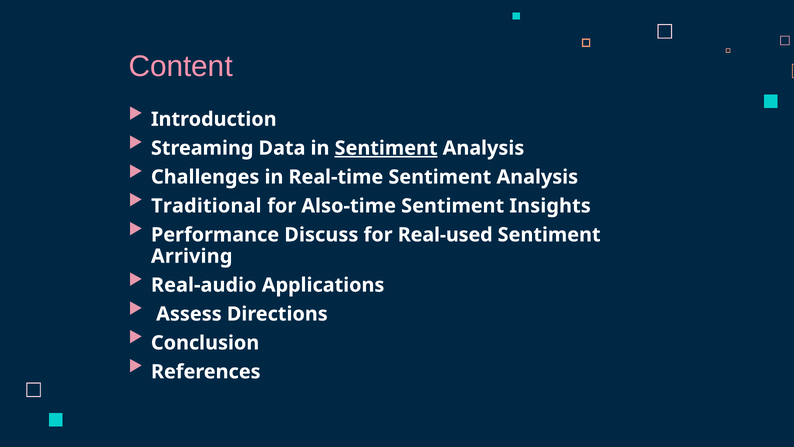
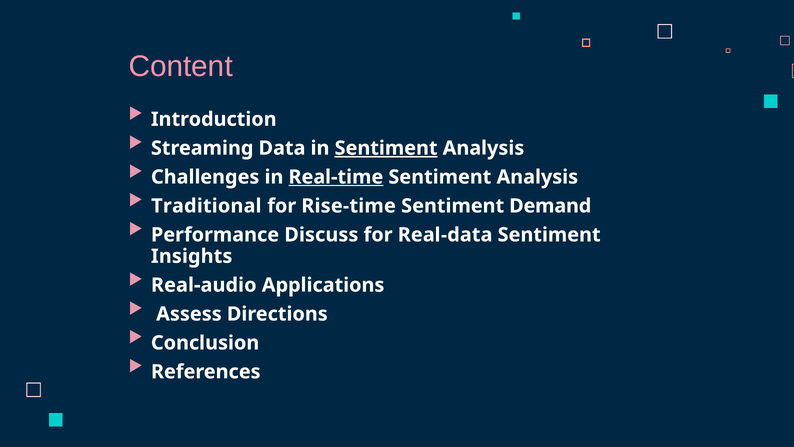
Real-time underline: none -> present (336, 177)
Also-time: Also-time -> Rise-time (349, 206)
Insights: Insights -> Demand (550, 206)
Real-used: Real-used -> Real-data (445, 235)
Arriving: Arriving -> Insights (192, 256)
